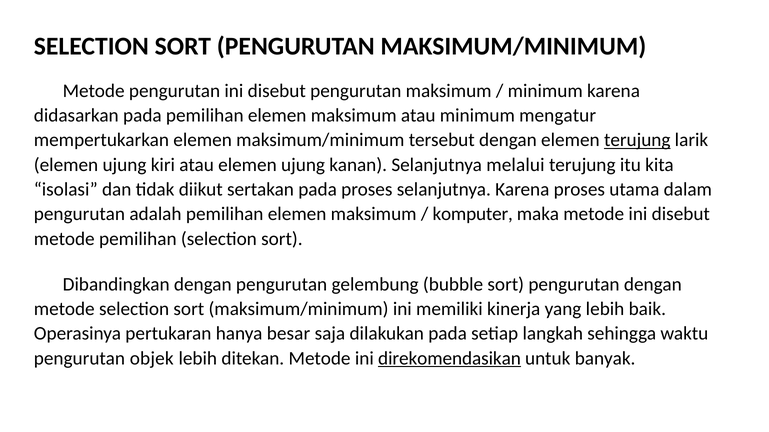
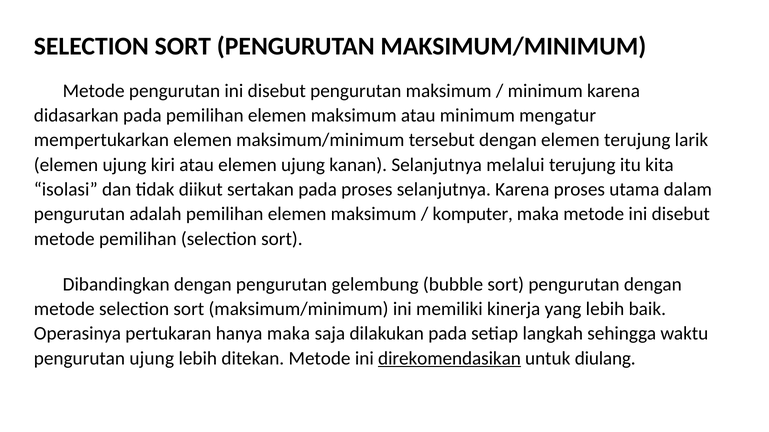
terujung underline: present -> none (637, 140)
hanya besar: besar -> maka (288, 334)
pengurutan objek: objek -> ujung (152, 359)
banyak: banyak -> diulang (605, 359)
